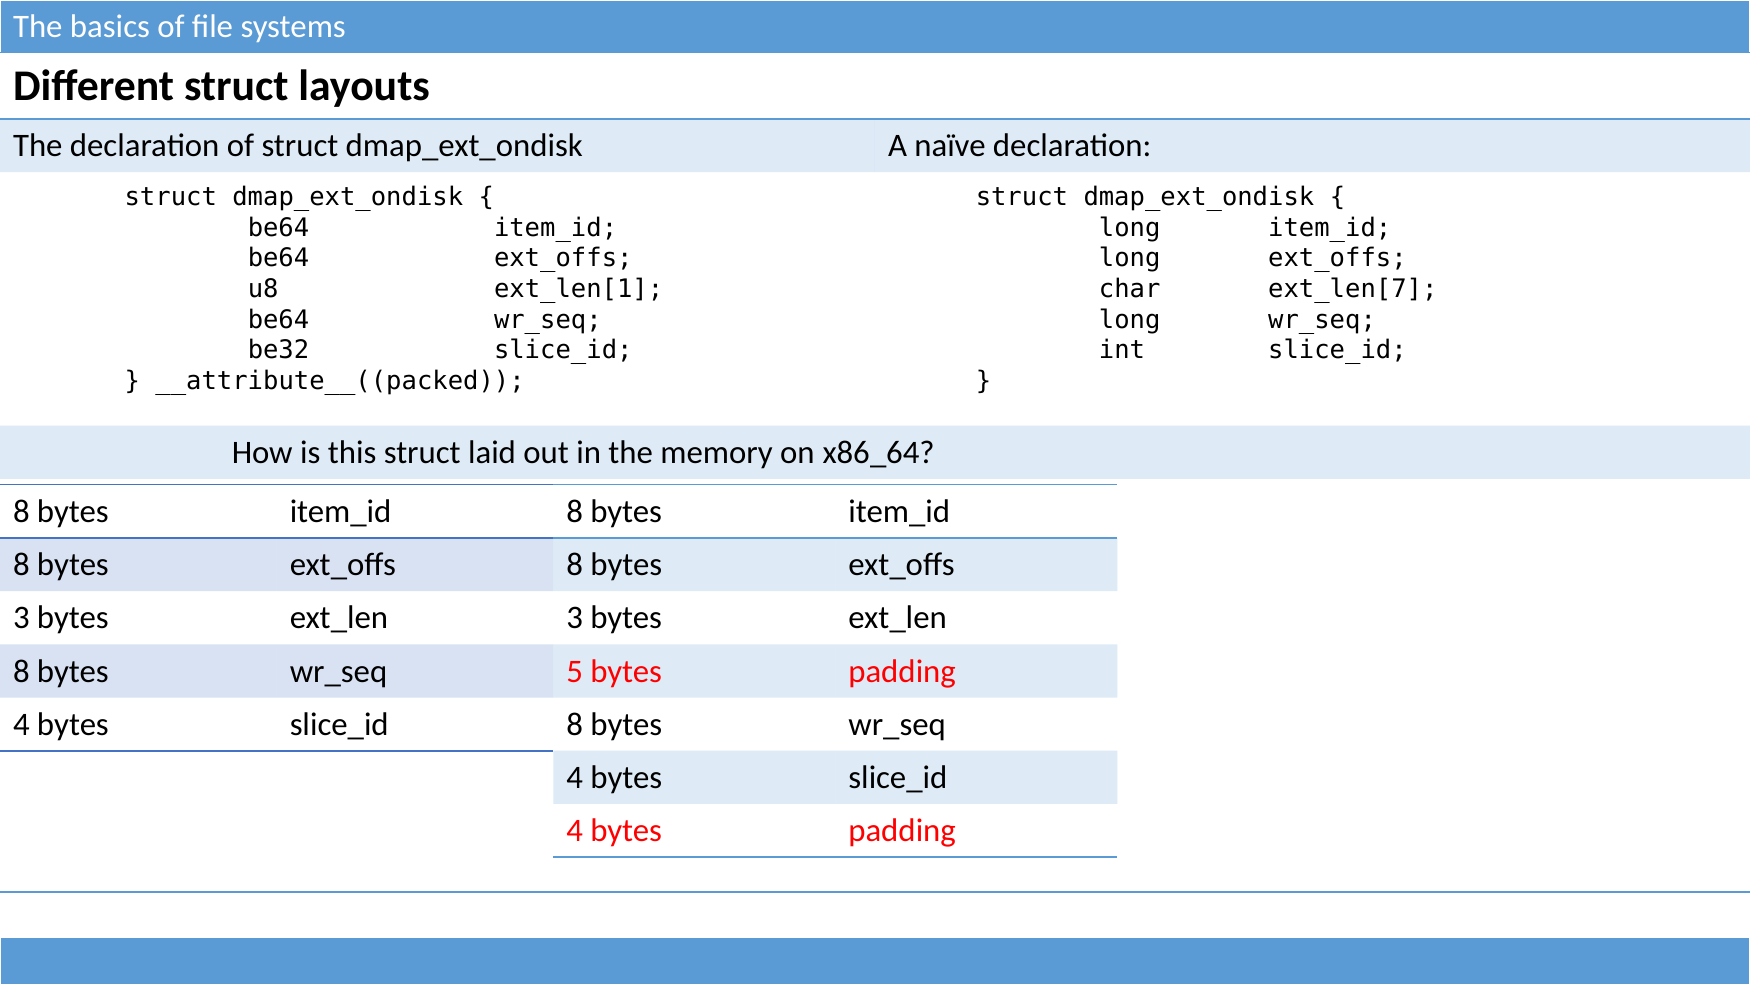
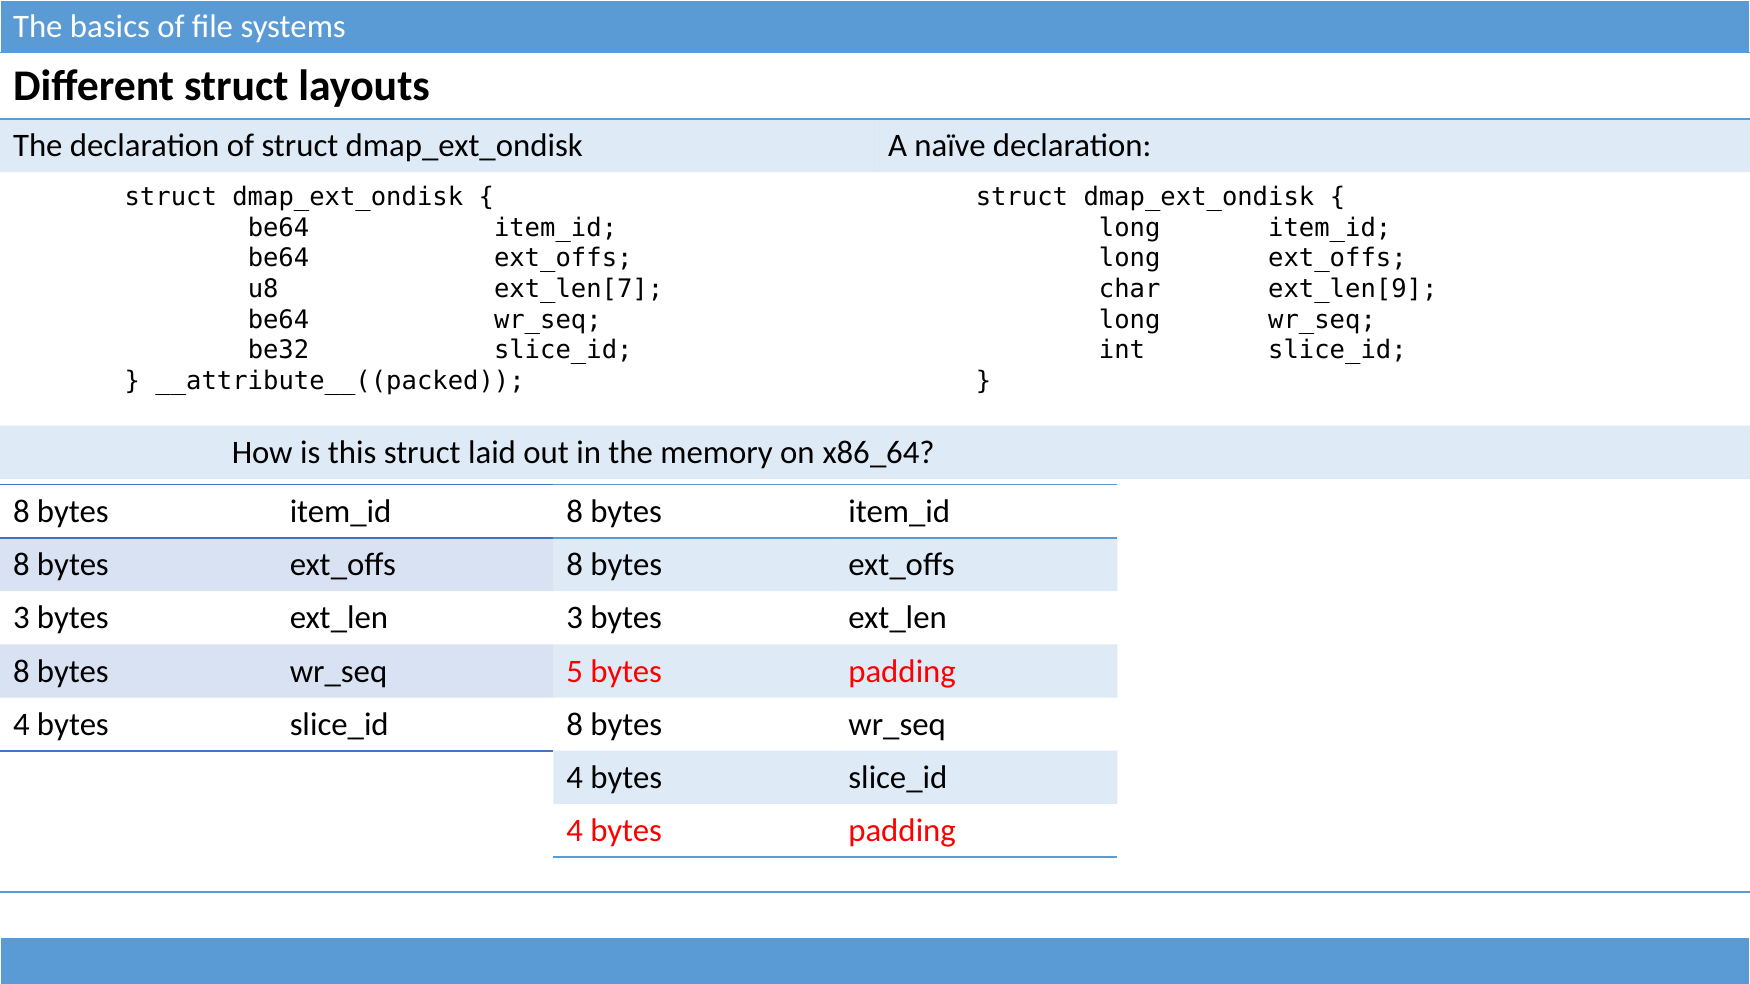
ext_len[1: ext_len[1 -> ext_len[7 (579, 289)
ext_len[7: ext_len[7 -> ext_len[9 (1353, 289)
